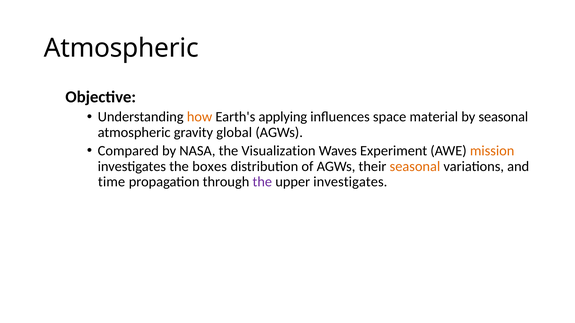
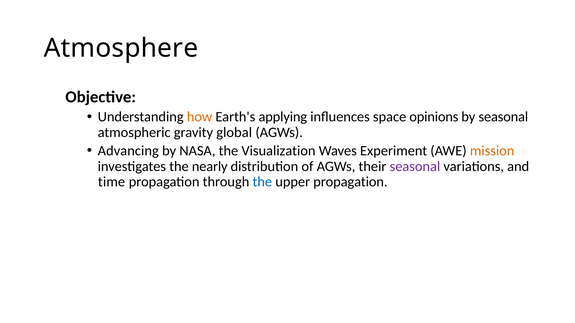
Atmospheric: Atmospheric -> Atmosphere (121, 48)
material: material -> opinions (434, 117)
Compared: Compared -> Advancing (128, 151)
boxes: boxes -> nearly (210, 167)
seasonal colour: orange -> purple (415, 167)
the colour: purple -> blue (262, 182)
upper investigates: investigates -> propagation (350, 182)
